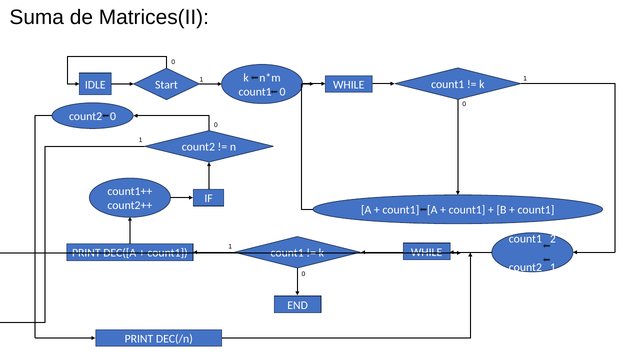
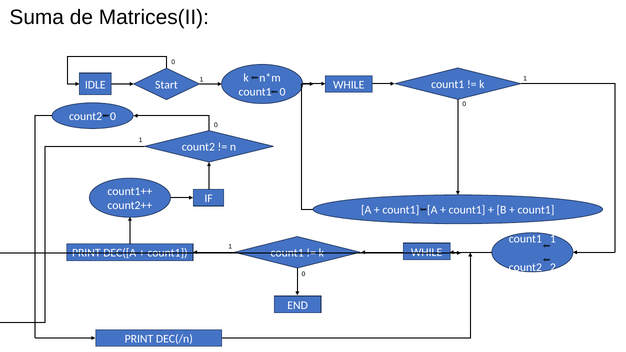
count1 2: 2 -> 1 (553, 239)
count2 1: 1 -> 2 (553, 267)
